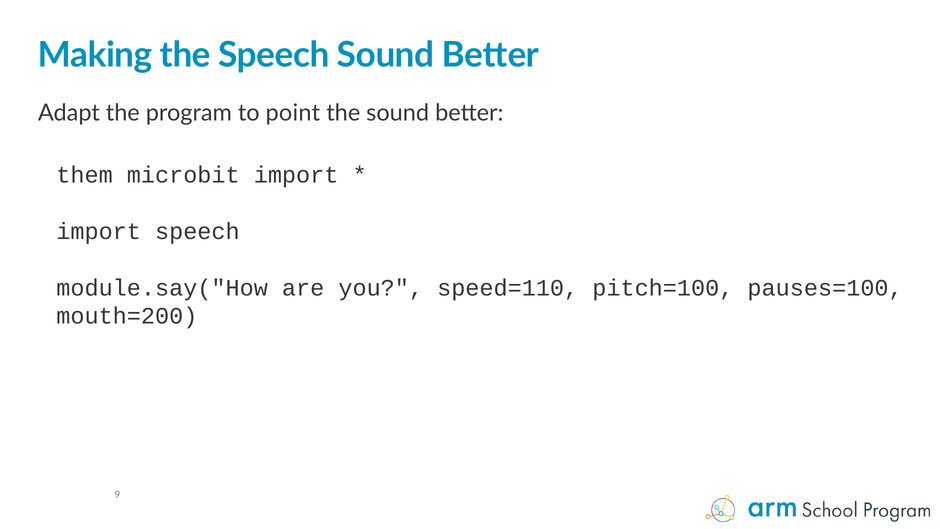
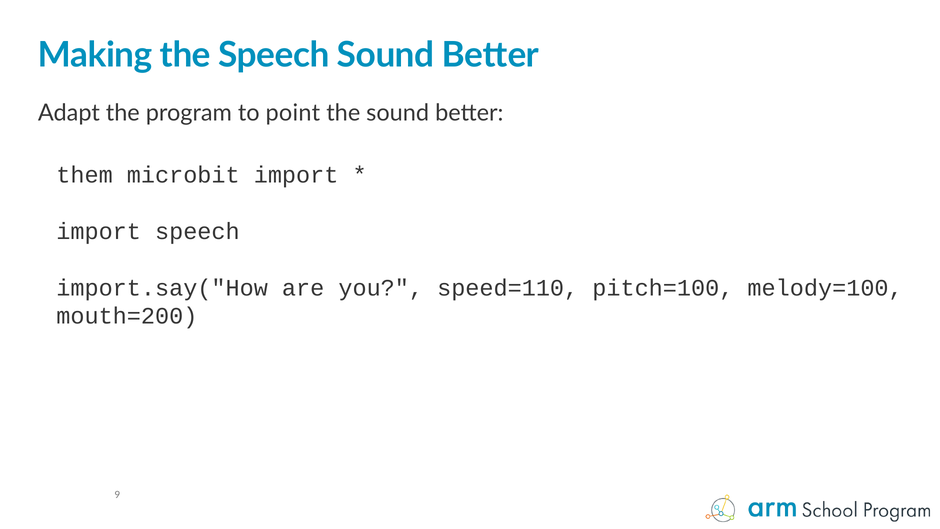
module.say("How: module.say("How -> import.say("How (162, 288)
pauses=100: pauses=100 -> melody=100 (825, 288)
